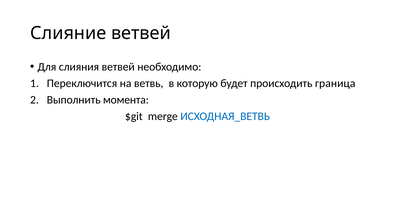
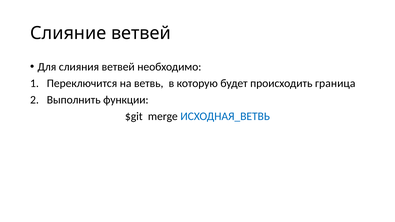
момента: момента -> функции (126, 100)
